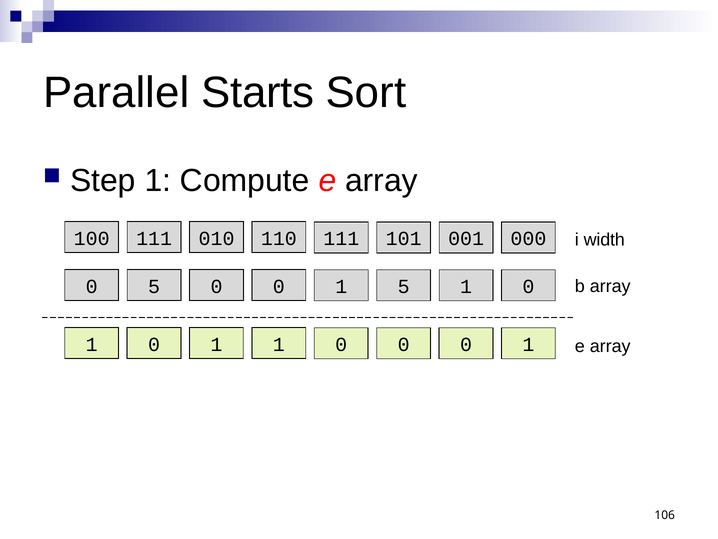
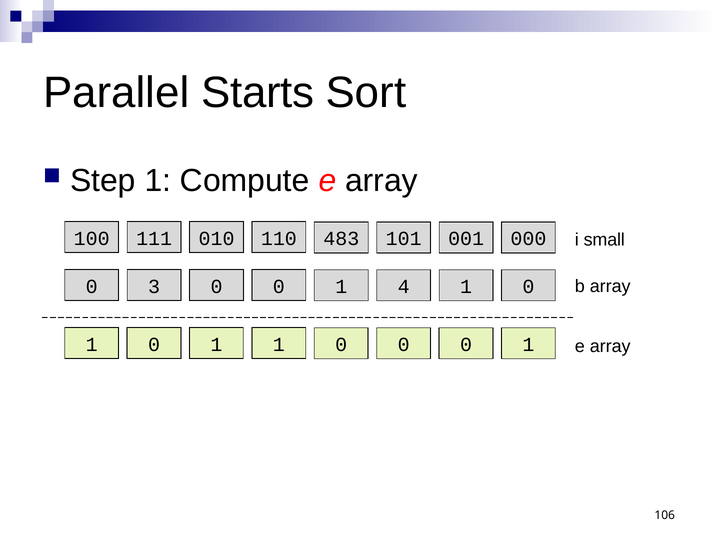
110 111: 111 -> 483 (341, 239)
width: width -> small (604, 240)
0 5: 5 -> 3 (154, 286)
1 5: 5 -> 4 (404, 287)
